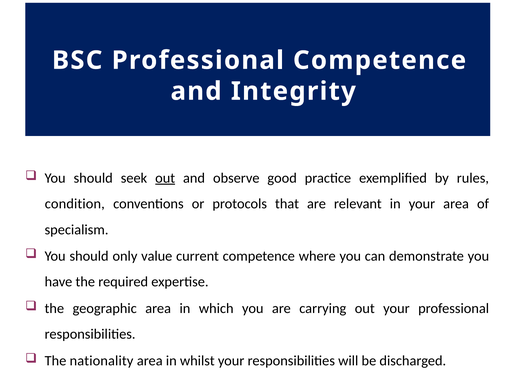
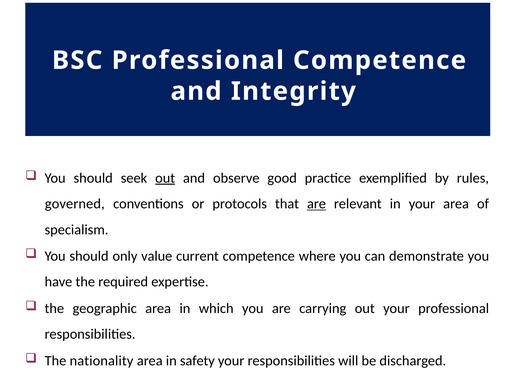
condition: condition -> governed (75, 204)
are underline: none -> present (316, 204)
whilst: whilst -> safety (197, 361)
